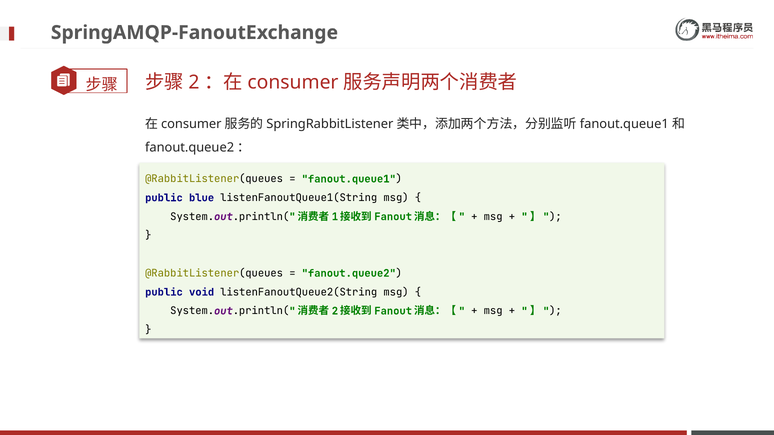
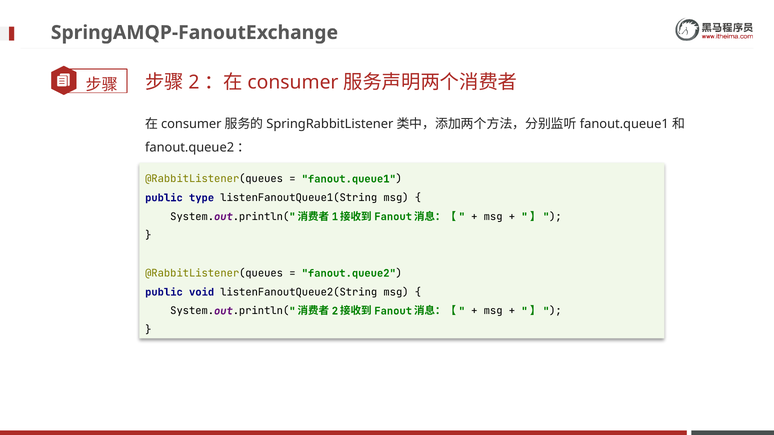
blue: blue -> type (202, 198)
